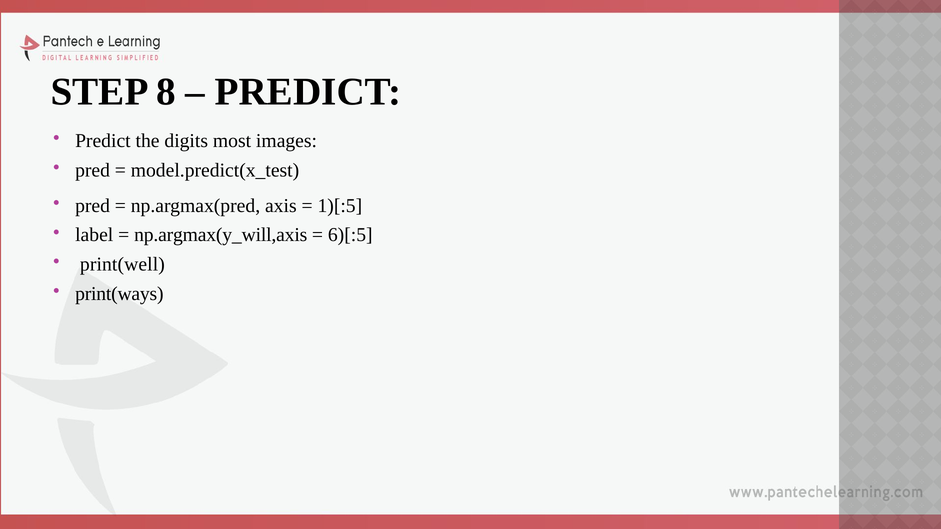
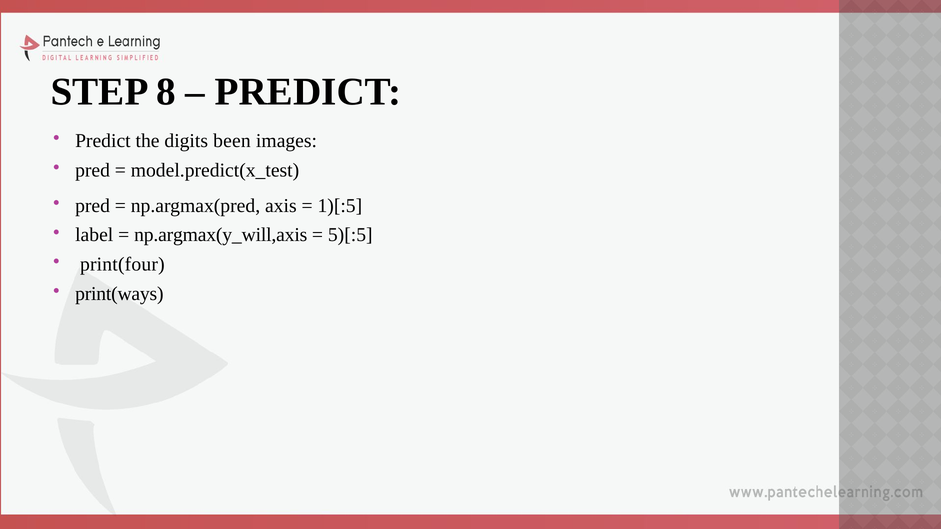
most: most -> been (232, 141)
6)[:5: 6)[:5 -> 5)[:5 (350, 235)
print(well: print(well -> print(four (122, 265)
